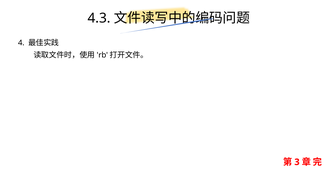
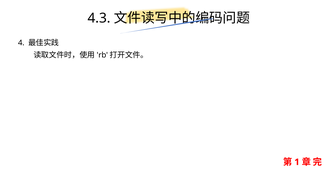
3: 3 -> 1 (297, 162)
